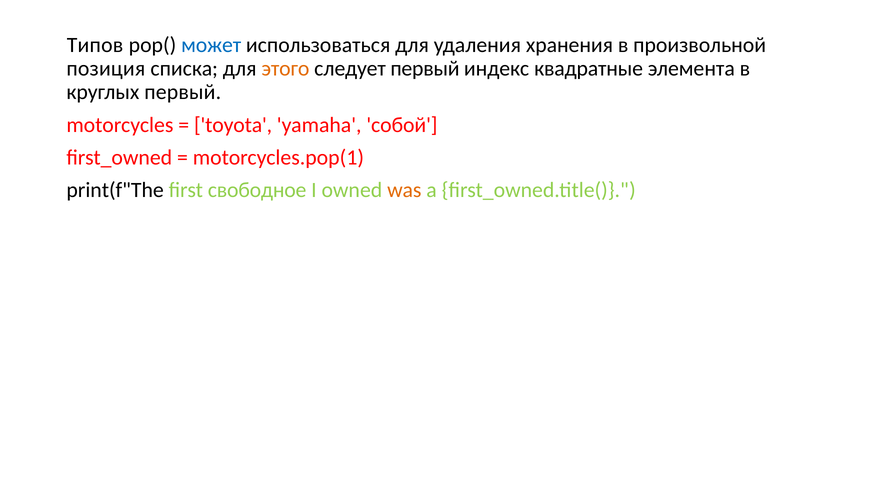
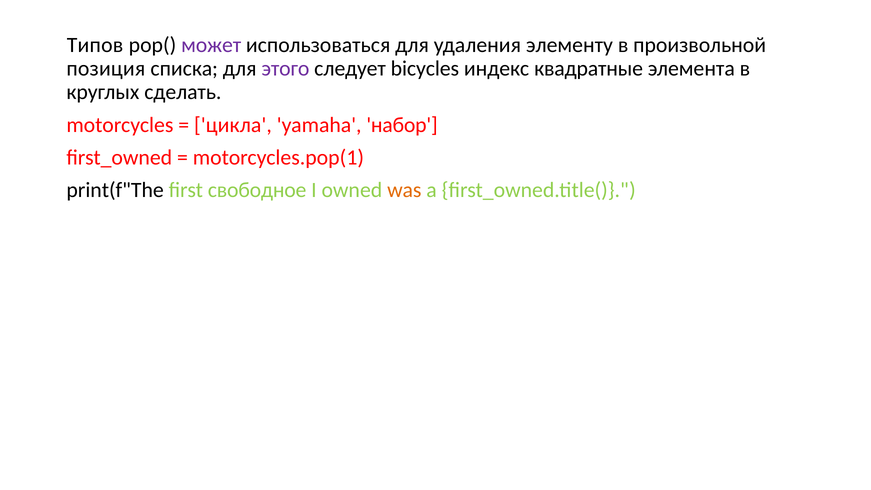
может colour: blue -> purple (211, 45)
хранения: хранения -> элементу (569, 45)
этого colour: orange -> purple (285, 69)
следует первый: первый -> bicycles (425, 69)
круглых первый: первый -> сделать (183, 92)
toyota: toyota -> цикла (233, 125)
собой: собой -> набор (402, 125)
